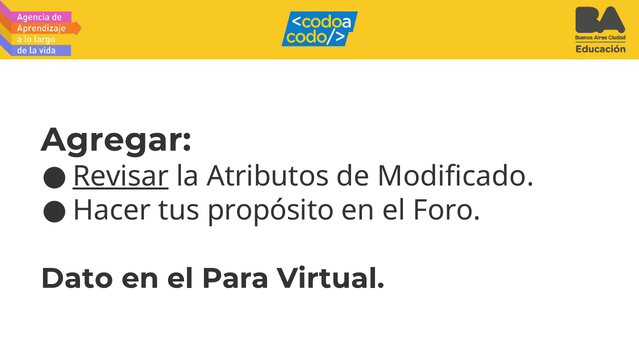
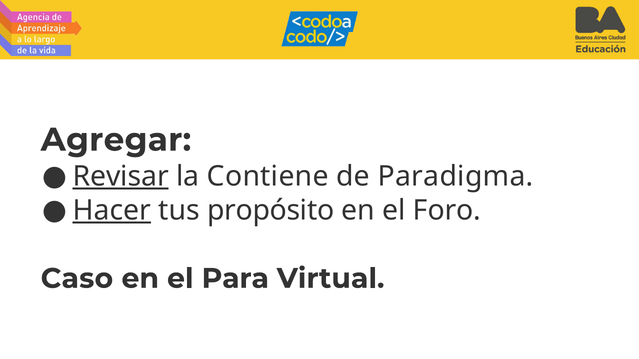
Atributos: Atributos -> Contiene (268, 176)
Modificado: Modificado -> Paradigma (456, 176)
Hacer underline: none -> present (112, 211)
Dato: Dato -> Caso (77, 279)
